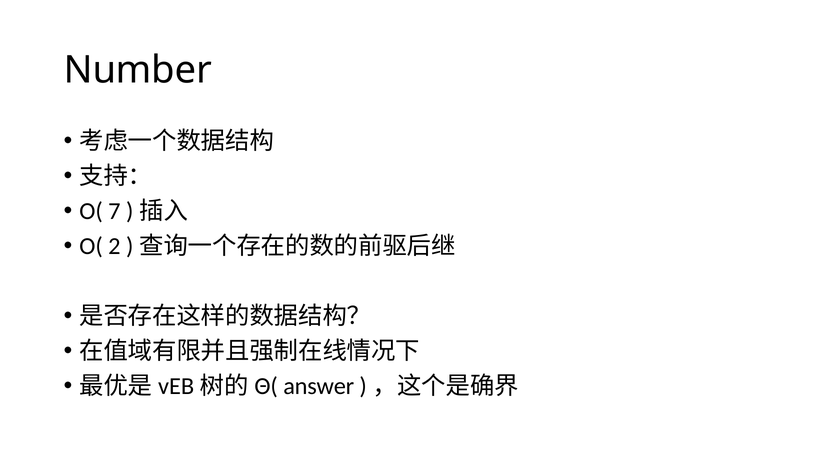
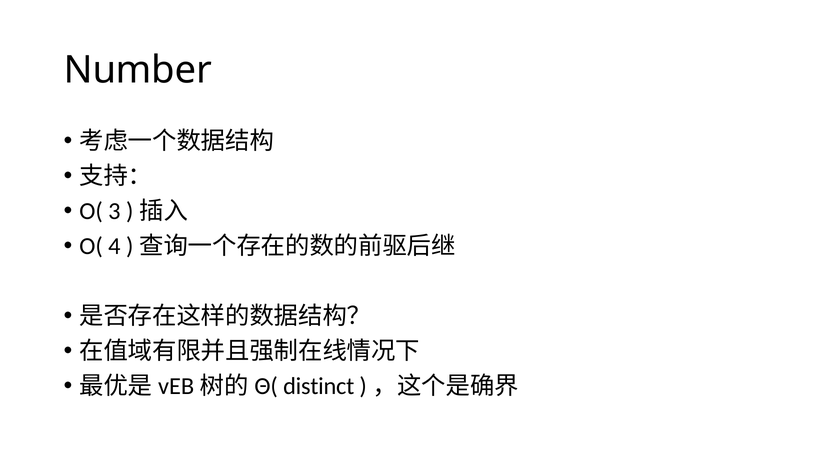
7: 7 -> 3 (114, 211)
2: 2 -> 4 (114, 246)
answer: answer -> distinct (319, 386)
